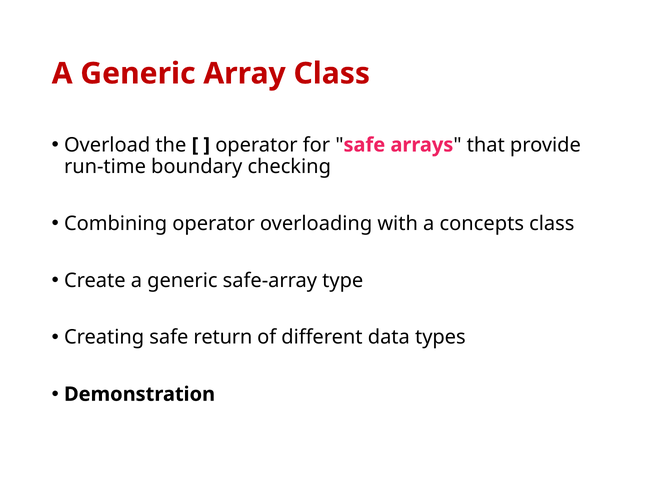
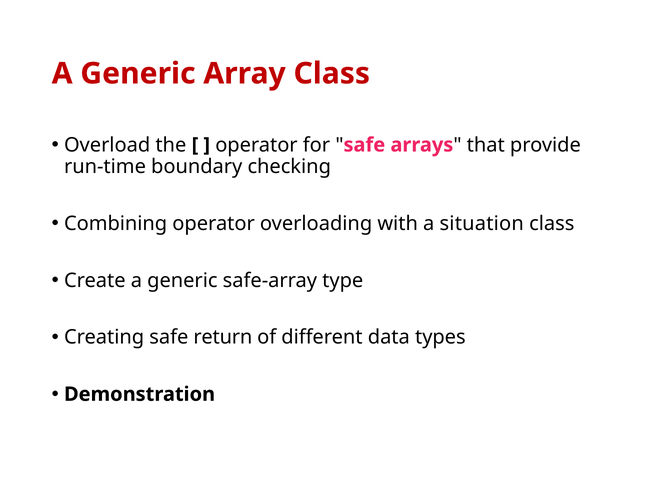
concepts: concepts -> situation (482, 224)
